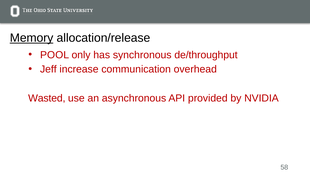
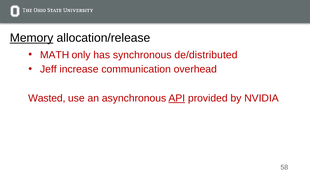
POOL: POOL -> MATH (55, 55)
de/throughput: de/throughput -> de/distributed (206, 55)
API underline: none -> present (177, 98)
